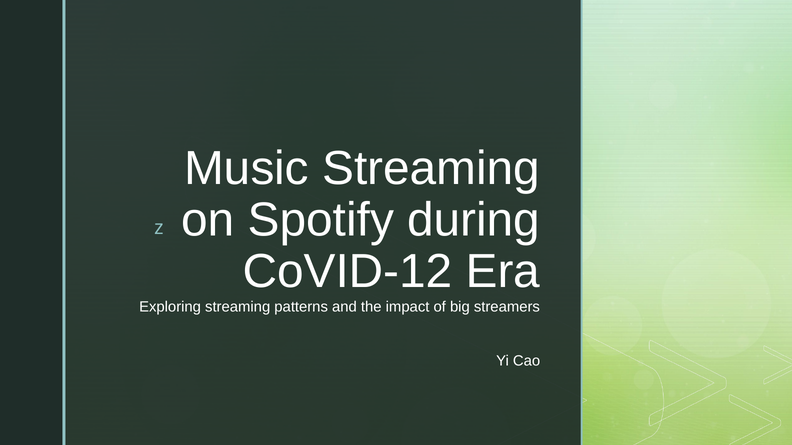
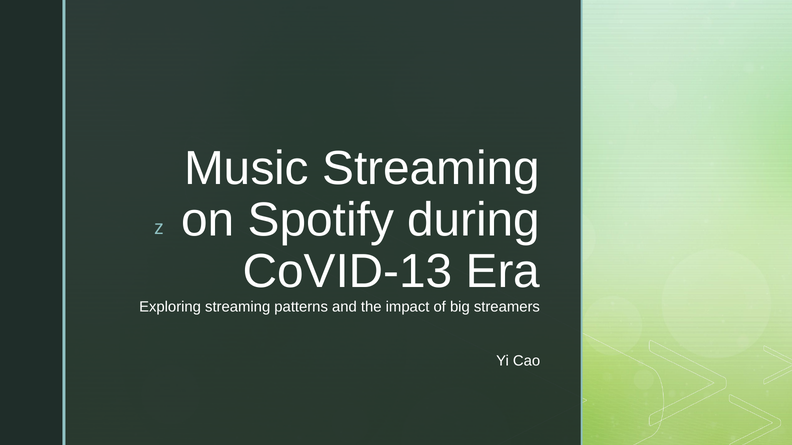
CoVID-12: CoVID-12 -> CoVID-13 (348, 272)
